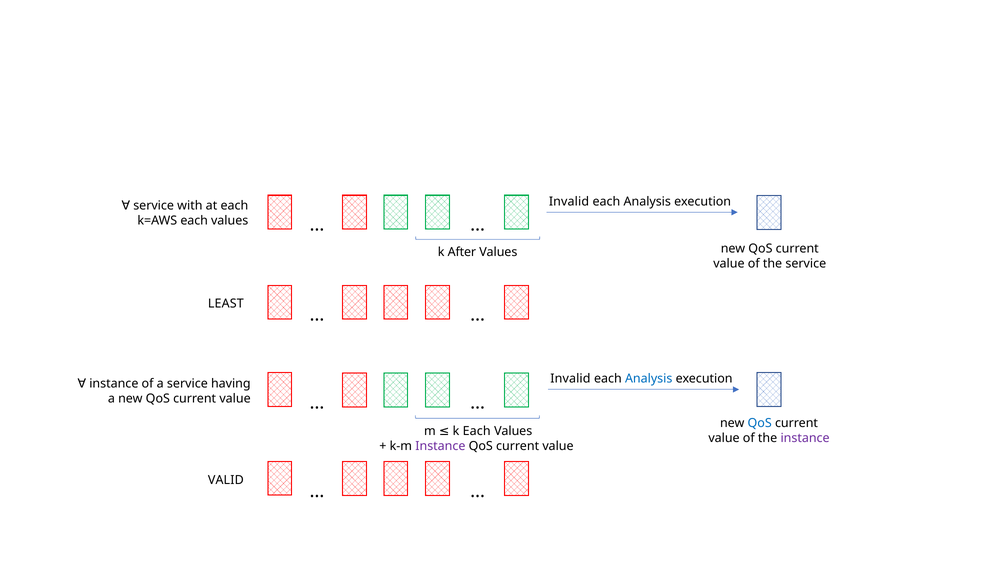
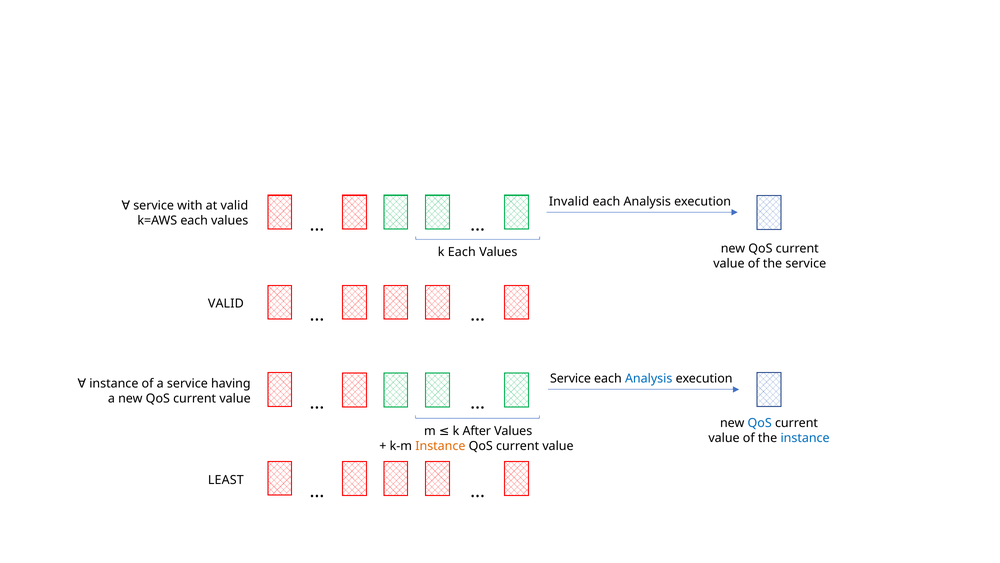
at each: each -> valid (234, 205)
k After: After -> Each (462, 252)
LEAST: LEAST -> VALID (226, 303)
Invalid: Invalid -> Service (571, 378)
Each: Each -> After (477, 431)
instance colour: purple -> blue (805, 438)
Instance colour: purple -> orange (440, 446)
VALID: VALID -> LEAST (226, 480)
